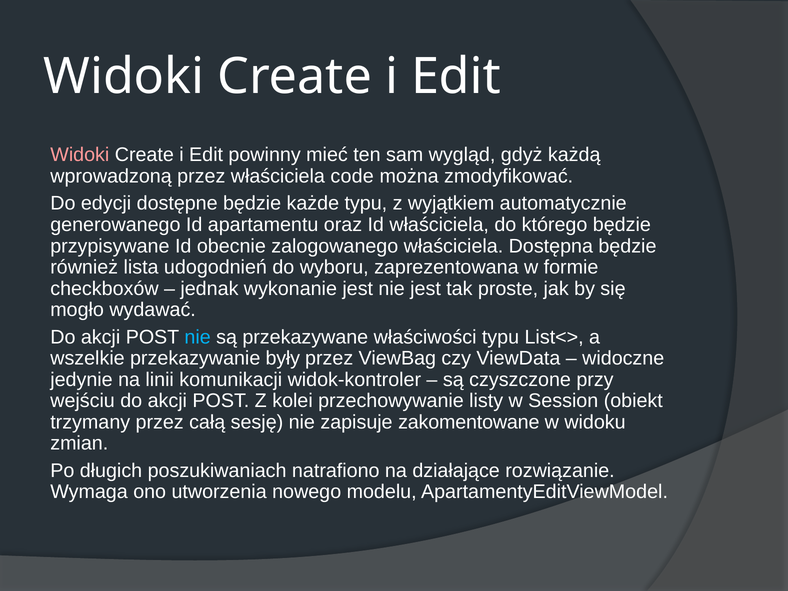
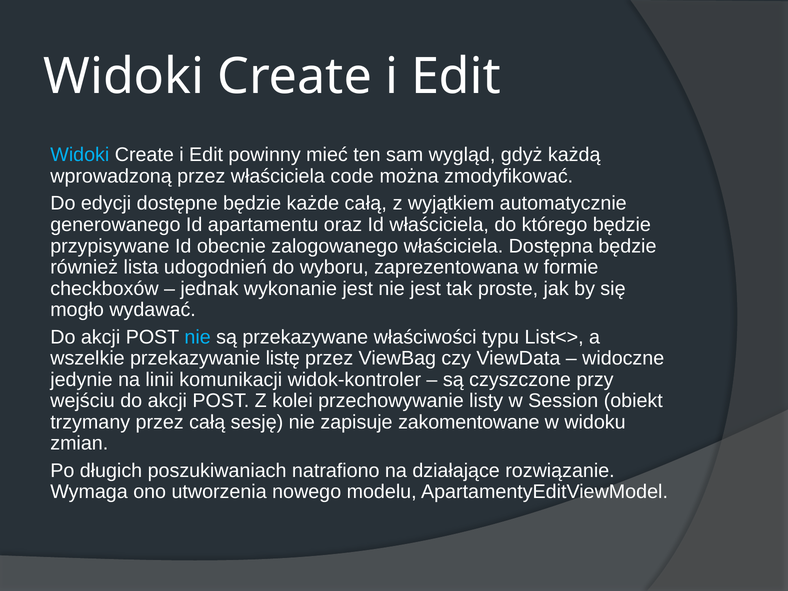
Widoki colour: pink -> light blue (80, 155)
każde typu: typu -> całą (366, 203)
były: były -> listę (283, 358)
